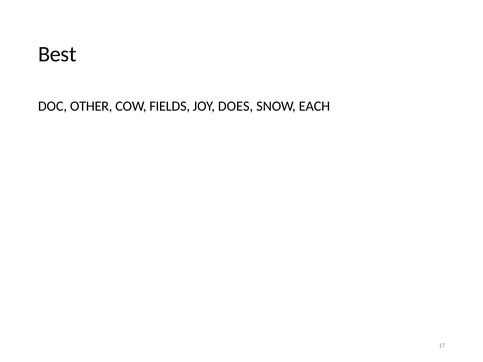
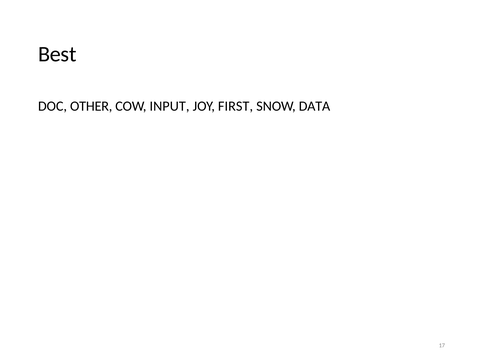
FIELDS: FIELDS -> INPUT (170, 106)
DOES: DOES -> FIRST (236, 106)
EACH: EACH -> DATA (314, 106)
